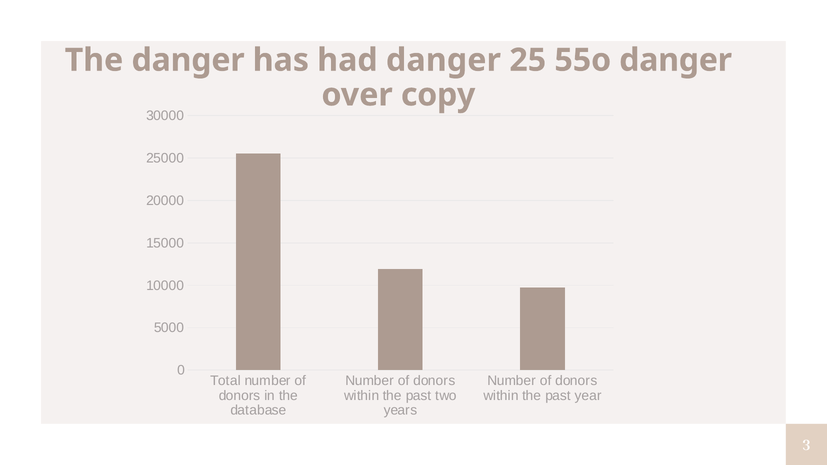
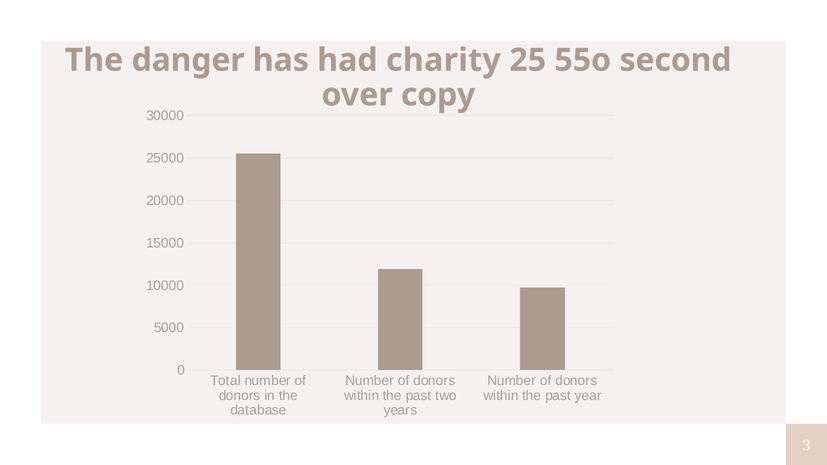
had danger: danger -> charity (443, 60)
55o danger: danger -> second (676, 60)
